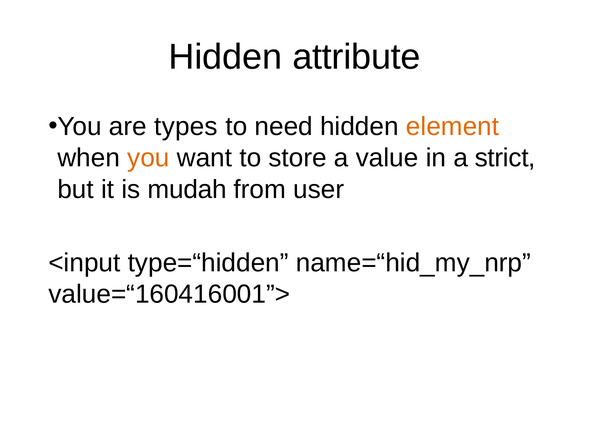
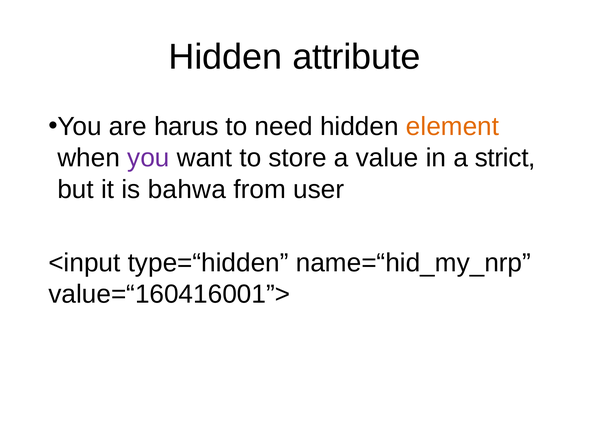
types: types -> harus (186, 127)
you colour: orange -> purple (148, 158)
mudah: mudah -> bahwa (187, 189)
